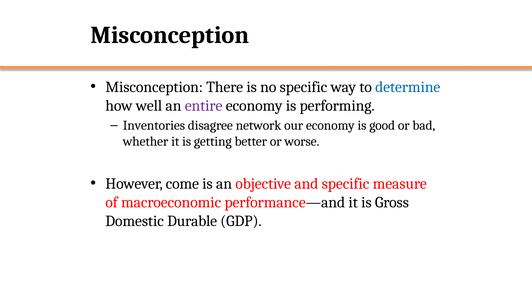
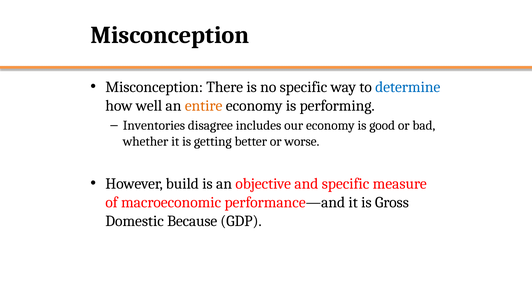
entire colour: purple -> orange (204, 106)
network: network -> includes (259, 126)
come: come -> build (182, 184)
Durable: Durable -> Because (192, 221)
